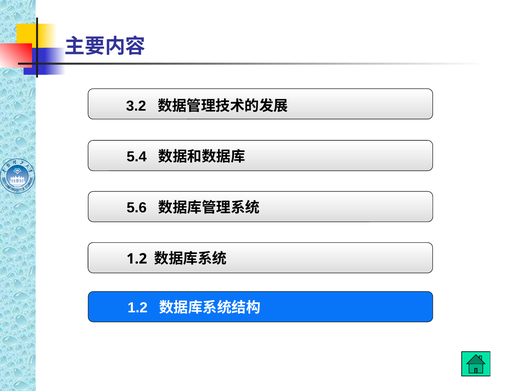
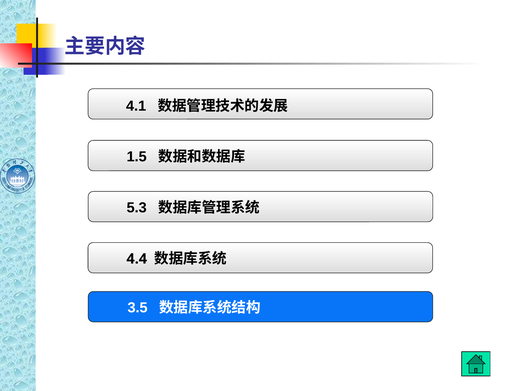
3.2: 3.2 -> 4.1 (136, 106)
5.4: 5.4 -> 1.5 (137, 156)
5.6: 5.6 -> 5.3 (137, 207)
1.2: 1.2 -> 4.4 (137, 259)
1.2: 1.2 -> 3.5 (138, 308)
